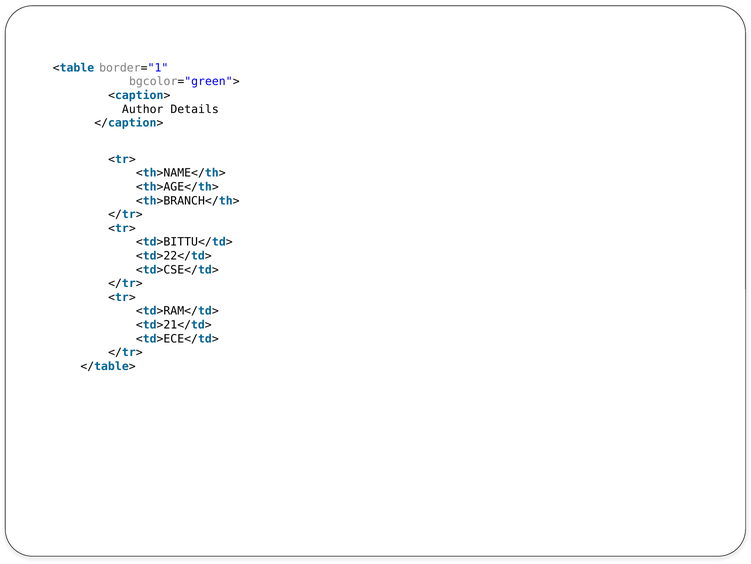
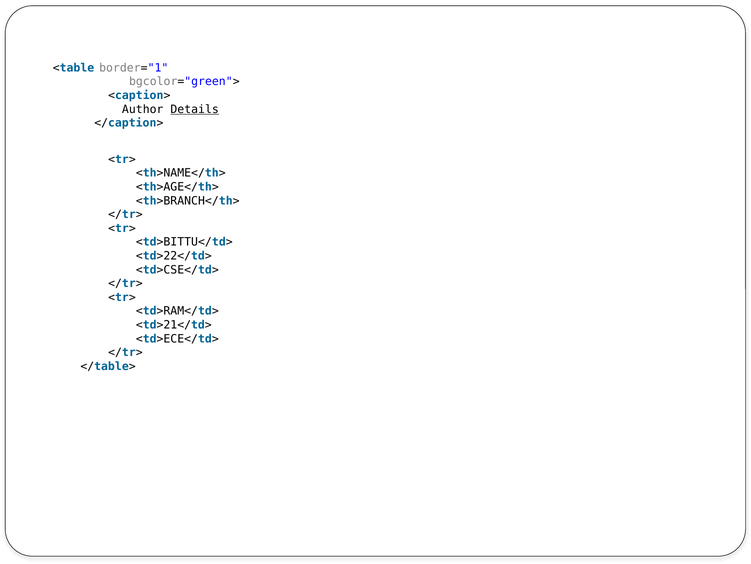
Details underline: none -> present (195, 109)
